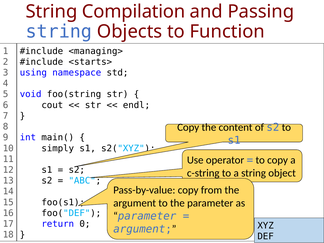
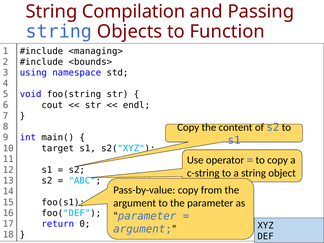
<starts>: <starts> -> <bounds> (90, 62)
simply: simply -> target (58, 148)
